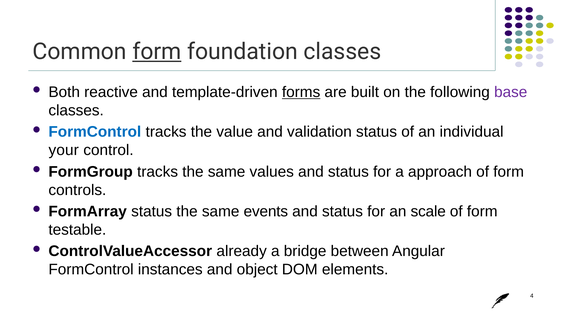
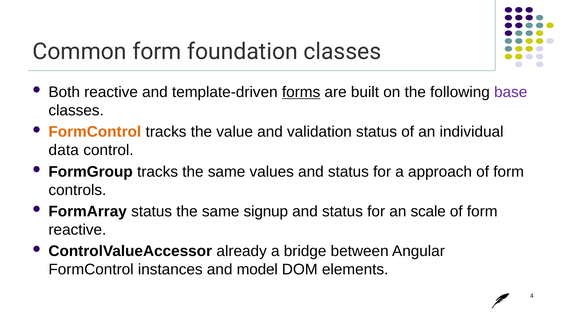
form underline: present -> none (157, 51)
FormControl colour: blue -> orange (95, 132)
your: your -> data (64, 150)
events: events -> signup (266, 212)
testable: testable -> reactive (77, 230)
object: object -> model (257, 270)
